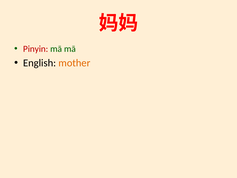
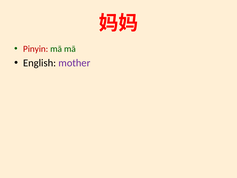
mother colour: orange -> purple (74, 63)
